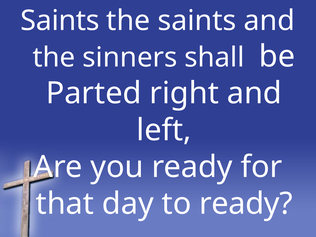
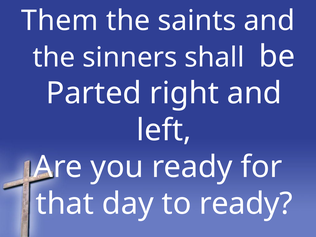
Saints: Saints -> Them (60, 21)
